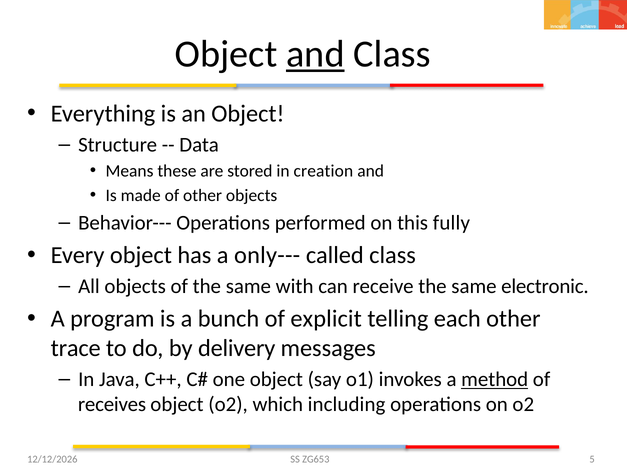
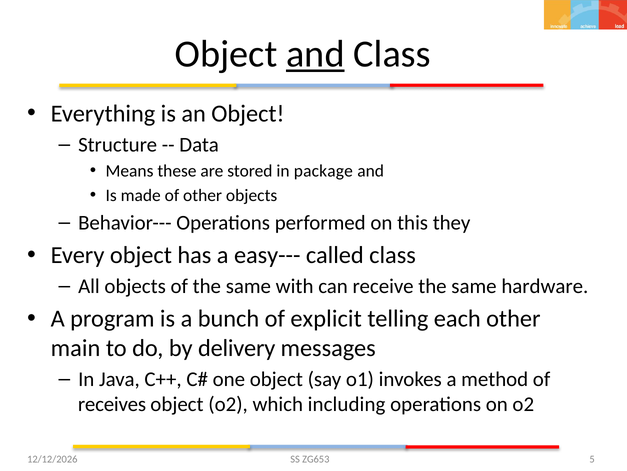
creation: creation -> package (323, 171)
fully: fully -> they (452, 223)
only---: only--- -> easy--- (267, 255)
electronic: electronic -> hardware (545, 286)
trace: trace -> main (76, 348)
method underline: present -> none (495, 379)
